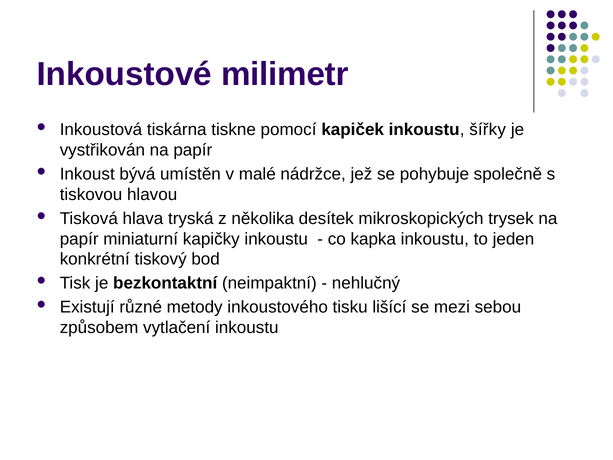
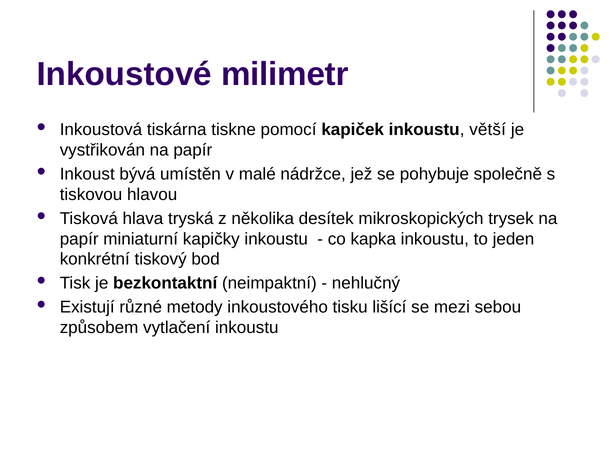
šířky: šířky -> větší (488, 130)
